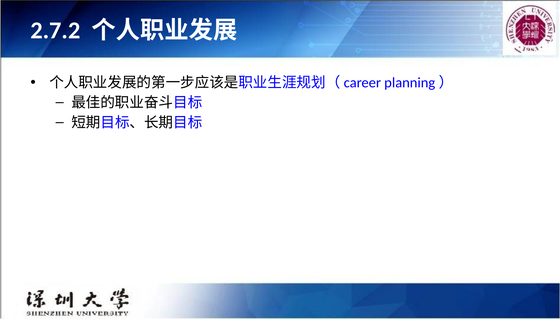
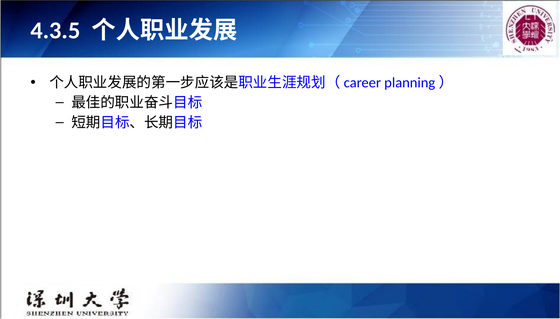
2.7.2: 2.7.2 -> 4.3.5 (55, 30)
